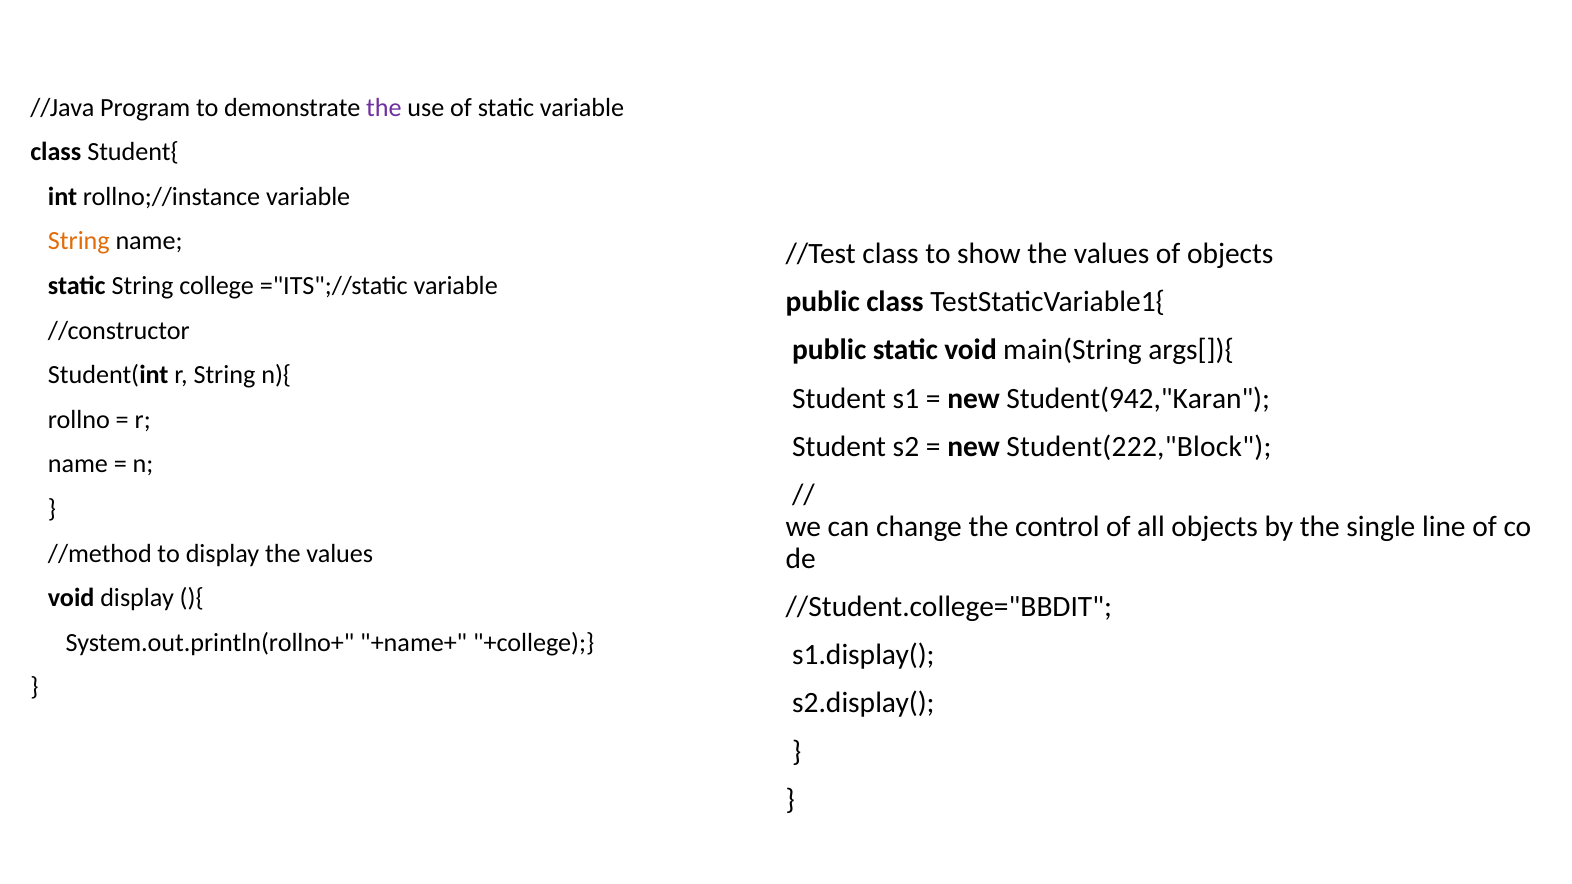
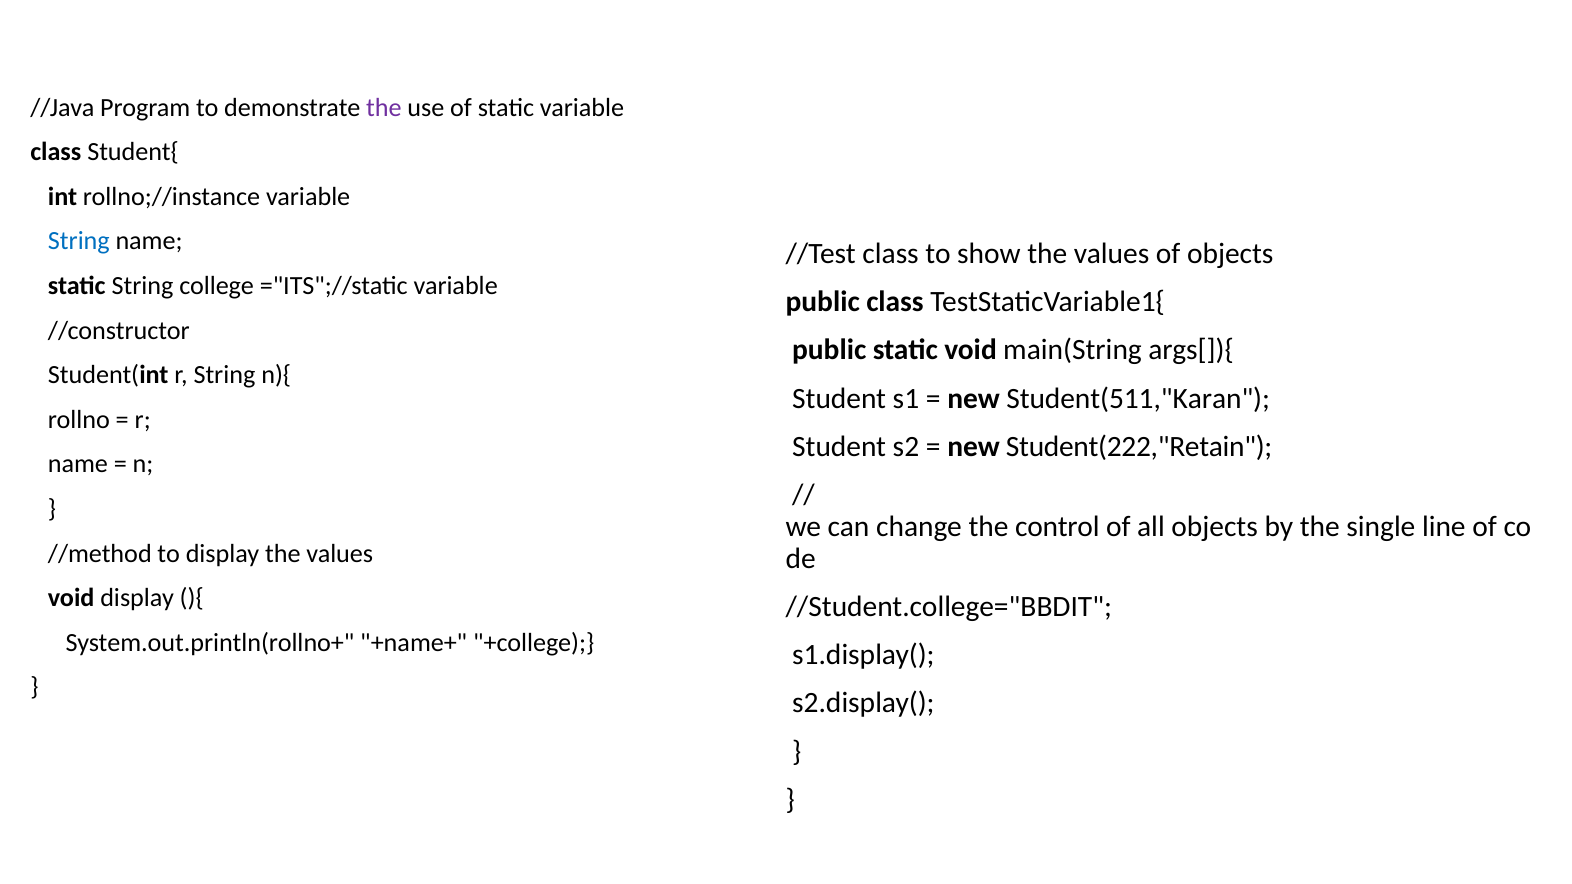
String colour: orange -> blue (79, 241)
Student(942,"Karan: Student(942,"Karan -> Student(511,"Karan (1138, 398)
Student(222,"Block: Student(222,"Block -> Student(222,"Retain (1139, 447)
